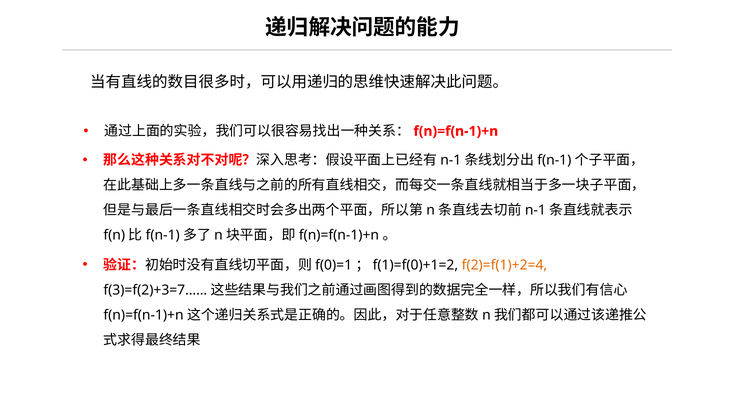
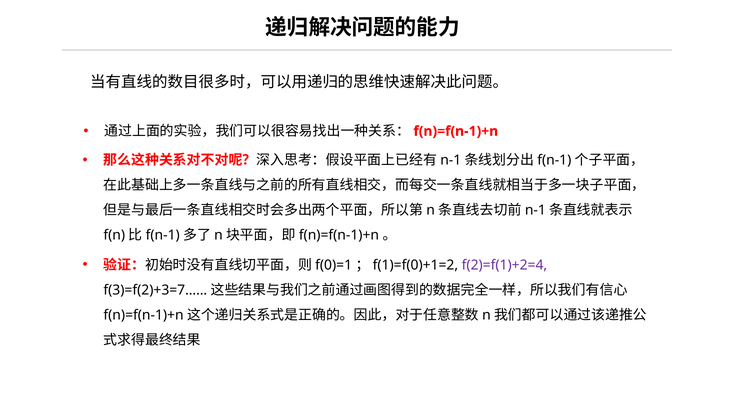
f(2)=f(1)+2=4 colour: orange -> purple (504, 265)
